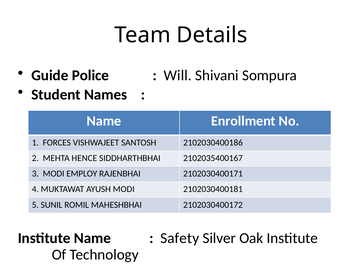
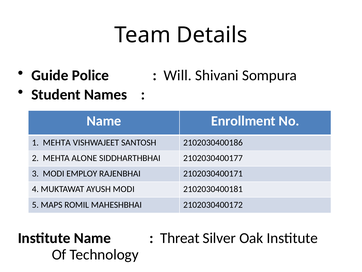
1 FORCES: FORCES -> MEHTA (57, 142)
HENCE: HENCE -> ALONE (84, 158)
2102035400167: 2102035400167 -> 2102030400177 (213, 158)
SUNIL: SUNIL -> MAPS (52, 204)
Safety: Safety -> Threat (180, 238)
